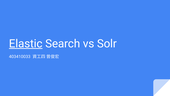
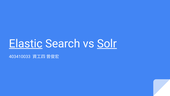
Solr underline: none -> present (107, 43)
